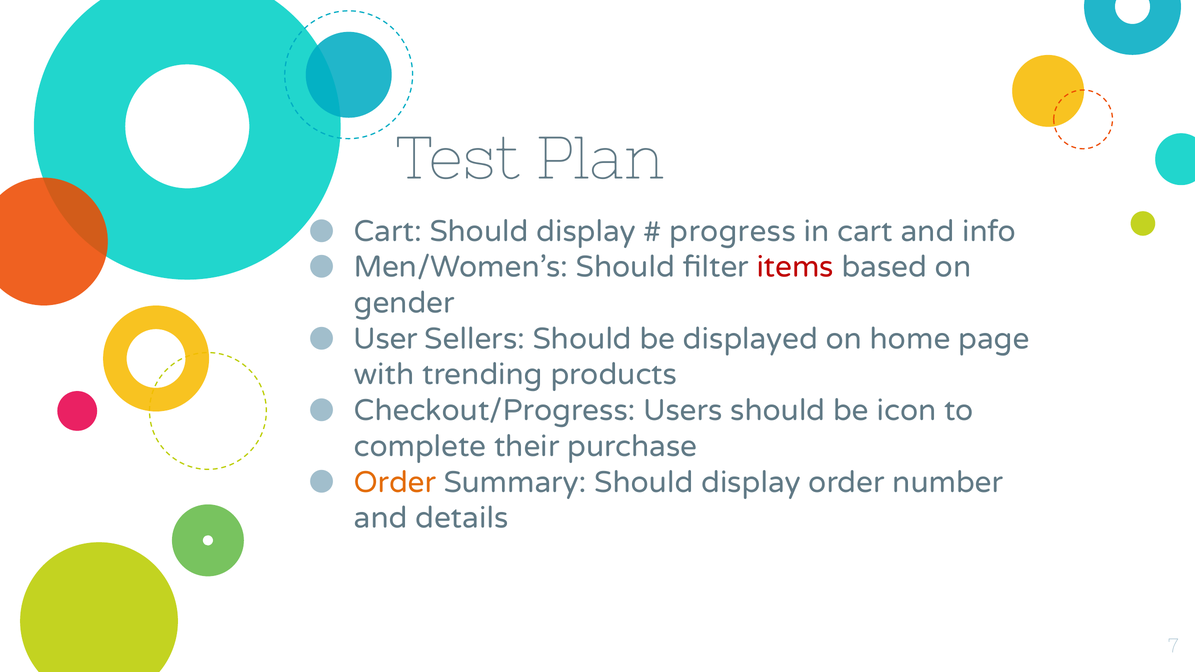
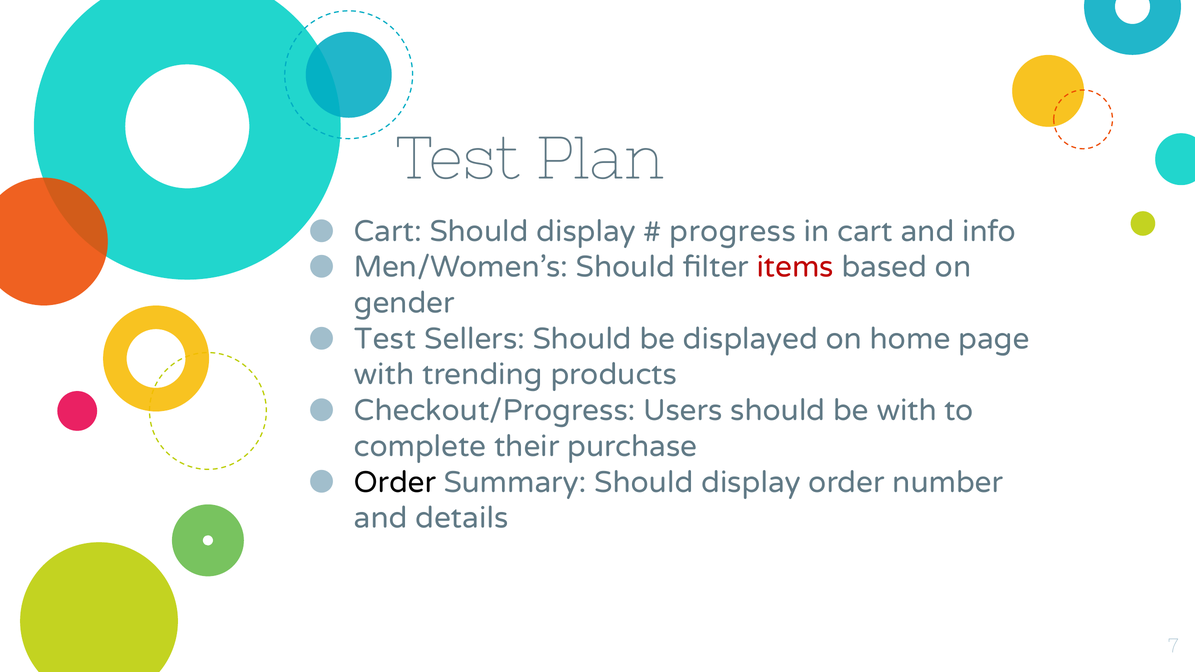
User: User -> Test (385, 339)
be icon: icon -> with (907, 411)
Order colour: orange -> black (395, 482)
